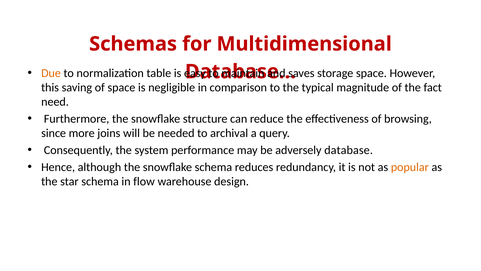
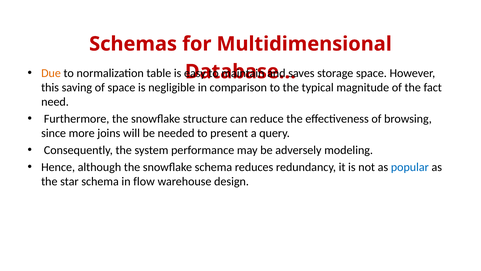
archival: archival -> present (229, 133)
database: database -> modeling (349, 150)
popular colour: orange -> blue (410, 167)
